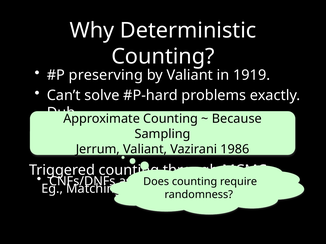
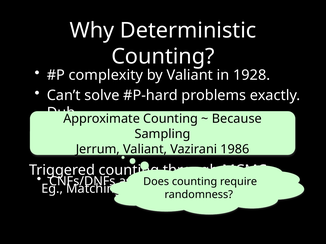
preserving: preserving -> complexity (106, 75)
1919: 1919 -> 1928 (252, 75)
